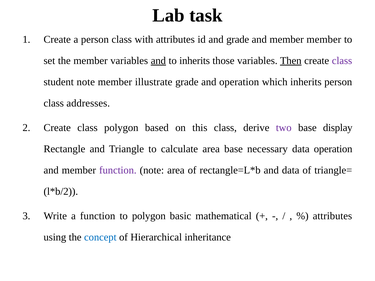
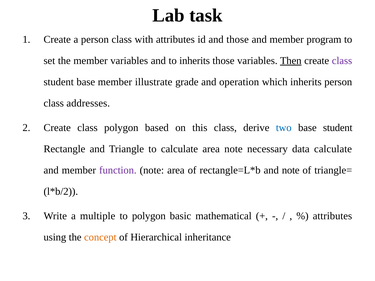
and grade: grade -> those (238, 39)
member member: member -> program (324, 39)
and underline: present -> none (158, 61)
student note: note -> base (86, 82)
two colour: purple -> blue (284, 128)
base display: display -> student (338, 128)
area base: base -> note (233, 149)
data operation: operation -> calculate (333, 149)
and data: data -> note (291, 170)
a function: function -> multiple (98, 216)
concept colour: blue -> orange (100, 237)
